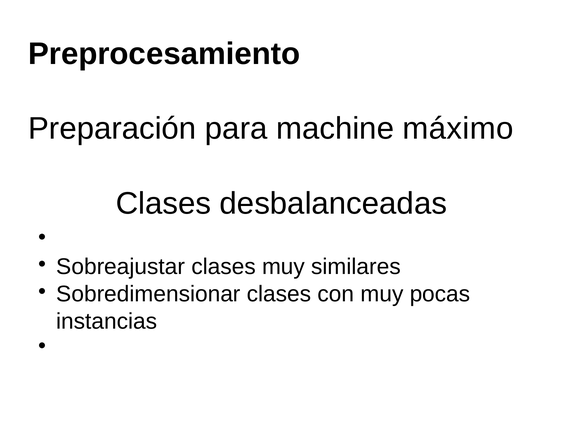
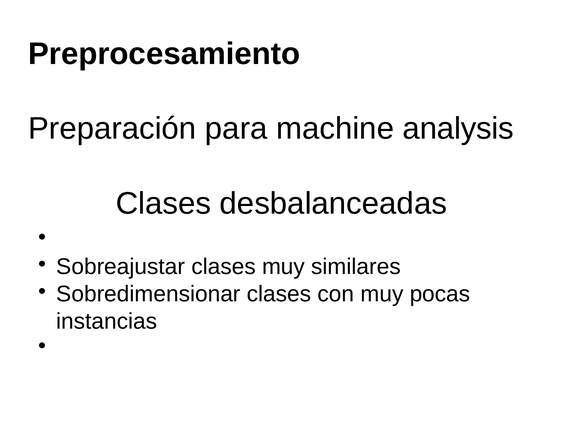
máximo: máximo -> analysis (458, 129)
